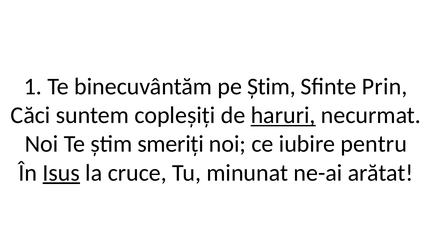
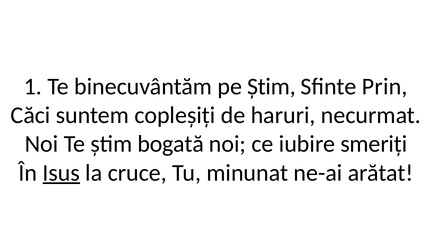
haruri underline: present -> none (283, 115)
smeriți: smeriți -> bogată (171, 144)
pentru: pentru -> smeriți (374, 144)
